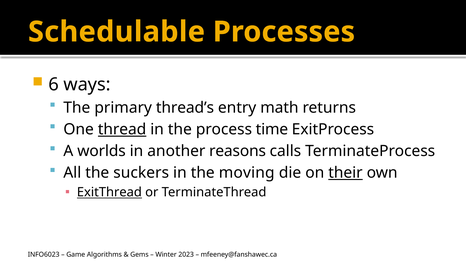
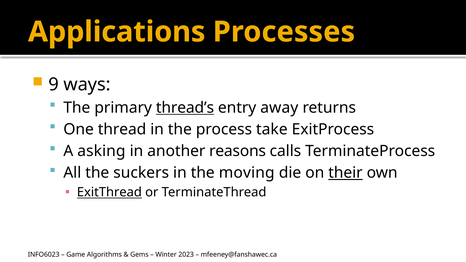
Schedulable: Schedulable -> Applications (117, 32)
6: 6 -> 9 (54, 85)
thread’s underline: none -> present (185, 108)
math: math -> away (279, 108)
thread underline: present -> none (122, 129)
time: time -> take (272, 129)
worlds: worlds -> asking (101, 151)
